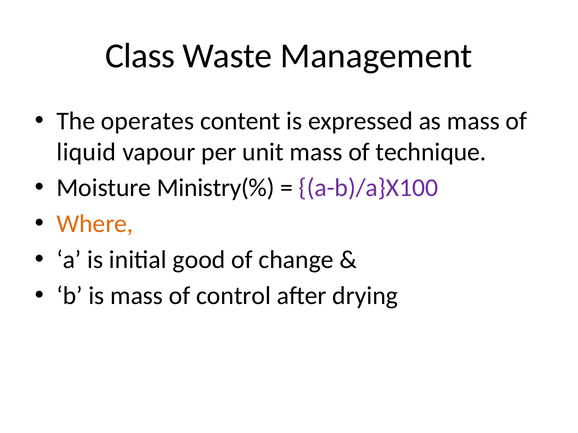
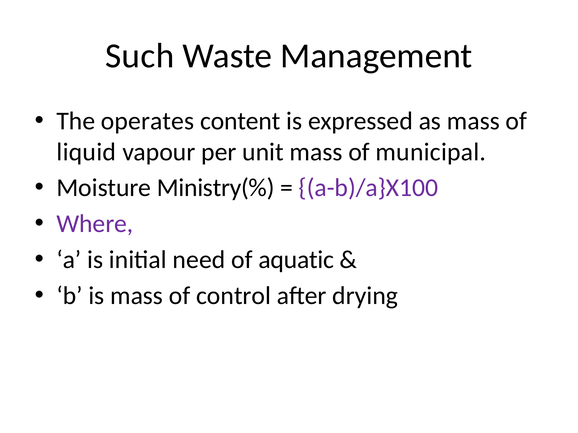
Class: Class -> Such (140, 56)
technique: technique -> municipal (431, 152)
Where colour: orange -> purple (95, 224)
good: good -> need (199, 260)
change: change -> aquatic (296, 260)
